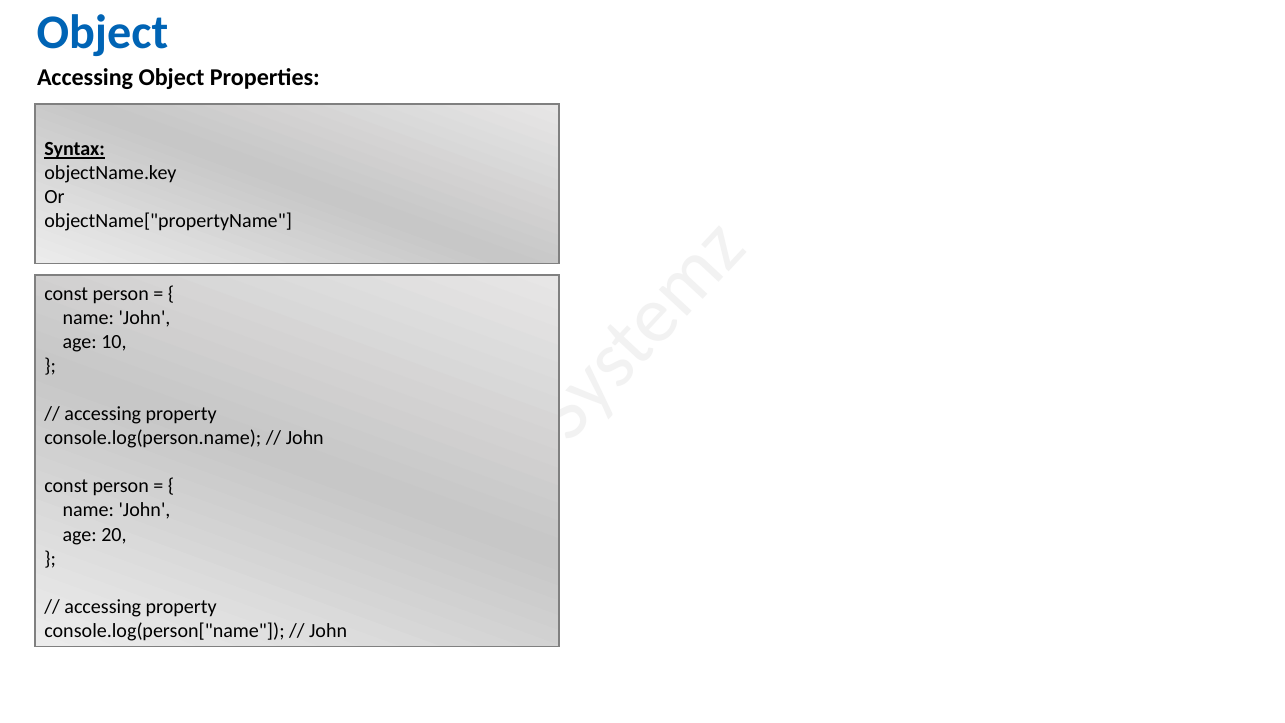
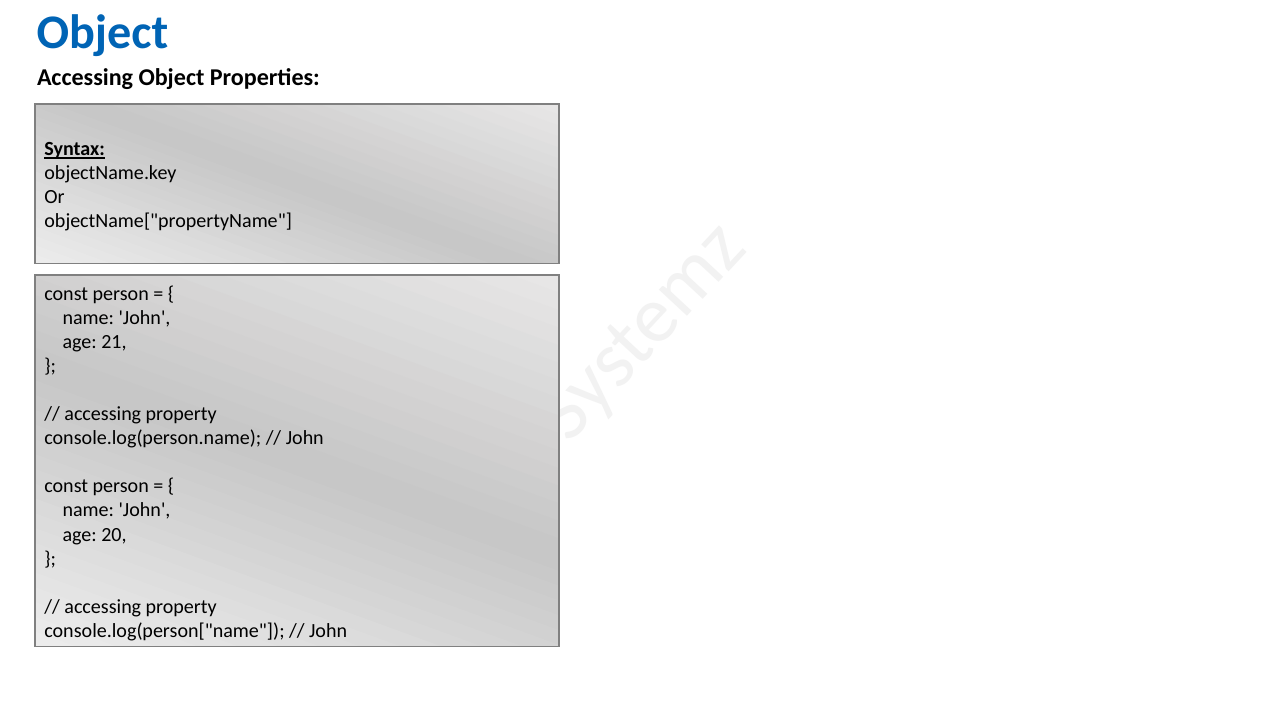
10: 10 -> 21 (114, 341)
